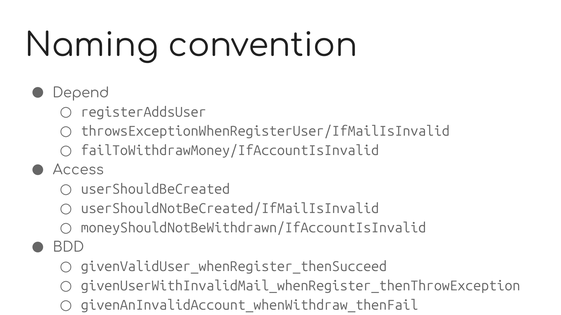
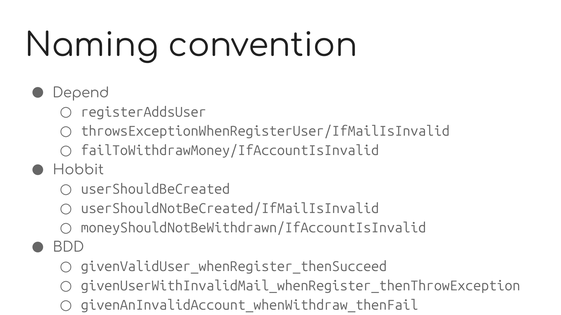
Access: Access -> Hobbit (78, 170)
